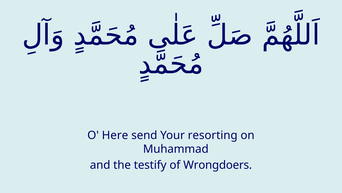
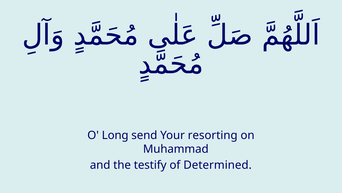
Here: Here -> Long (115, 135)
Wrongdoers: Wrongdoers -> Determined (218, 165)
